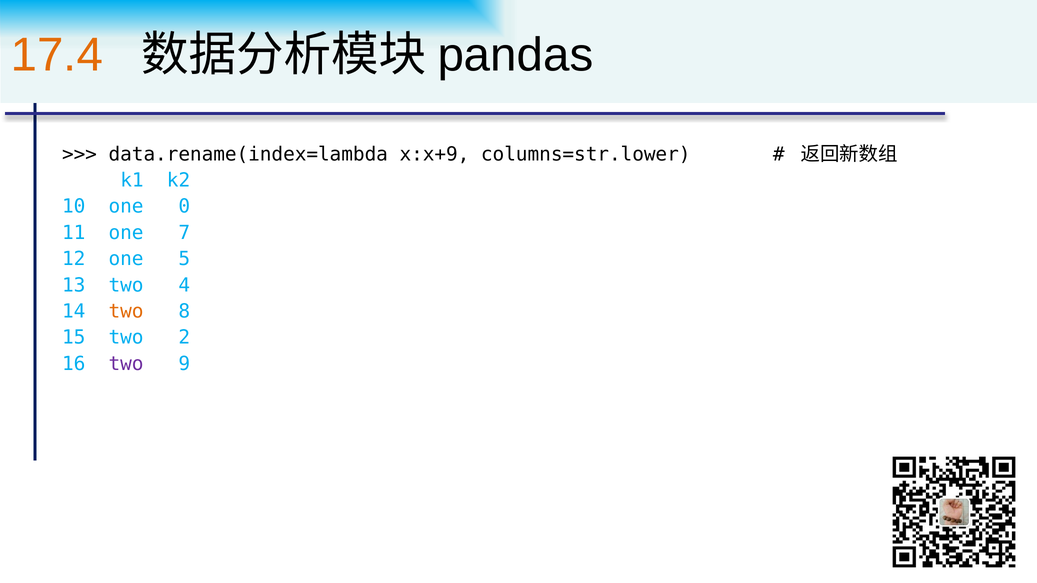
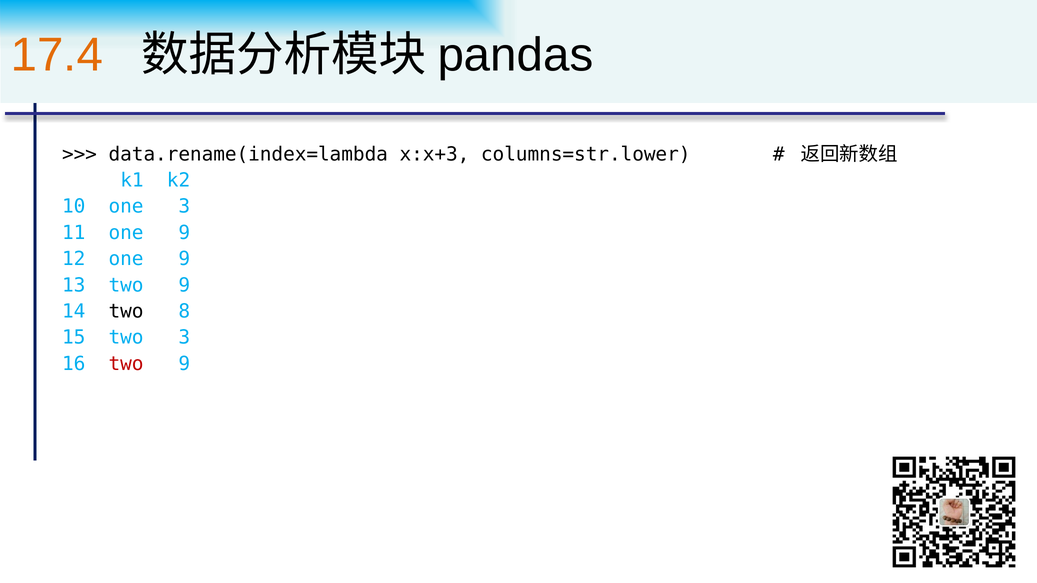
x:x+9: x:x+9 -> x:x+3 (434, 154)
one 0: 0 -> 3 (184, 207)
11 one 7: 7 -> 9 (184, 233)
12 one 5: 5 -> 9 (184, 259)
13 two 4: 4 -> 9 (184, 285)
two colour: orange -> black (126, 312)
two 2: 2 -> 3 (184, 338)
two colour: purple -> red (126, 364)
